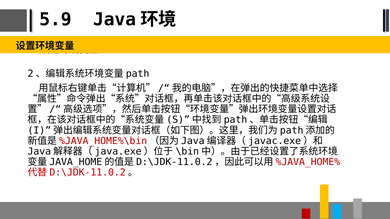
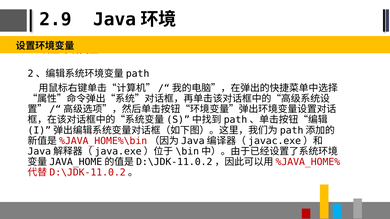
5.9: 5.9 -> 2.9 (55, 20)
